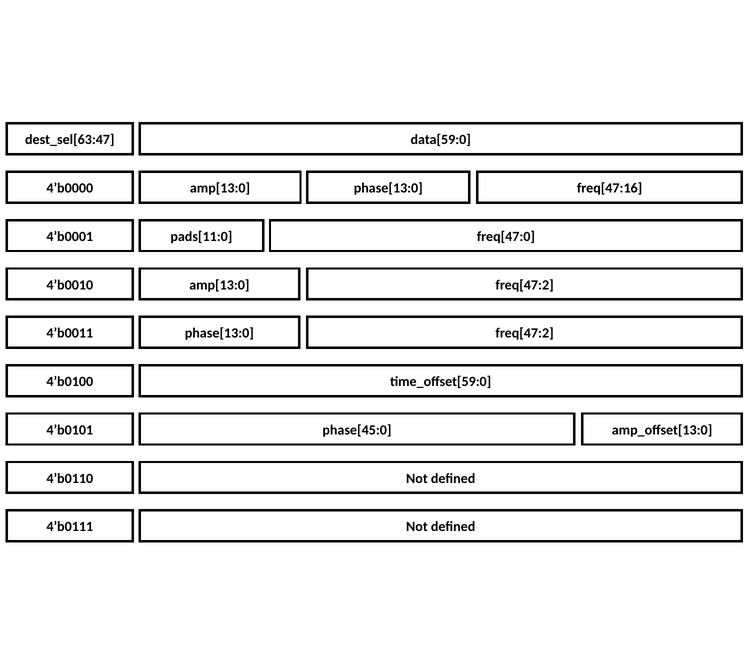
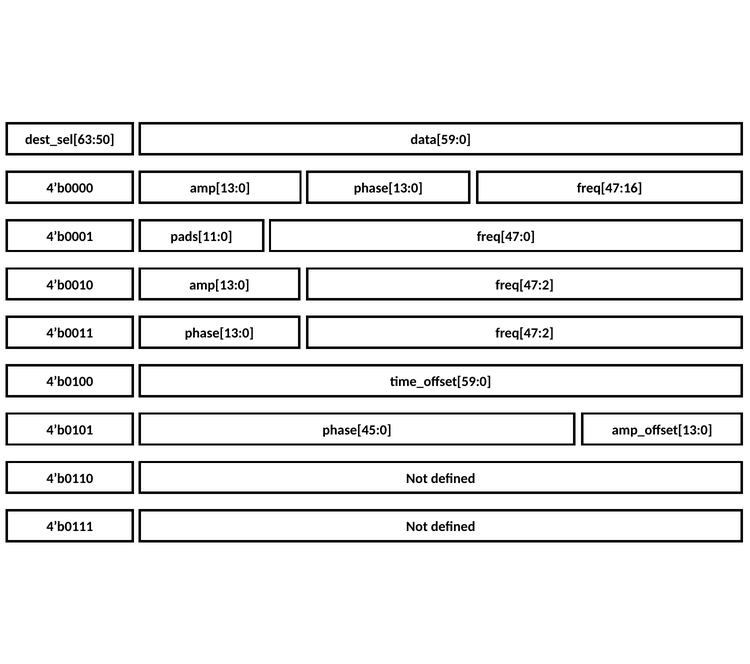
dest_sel[63:47: dest_sel[63:47 -> dest_sel[63:50 (70, 140)
